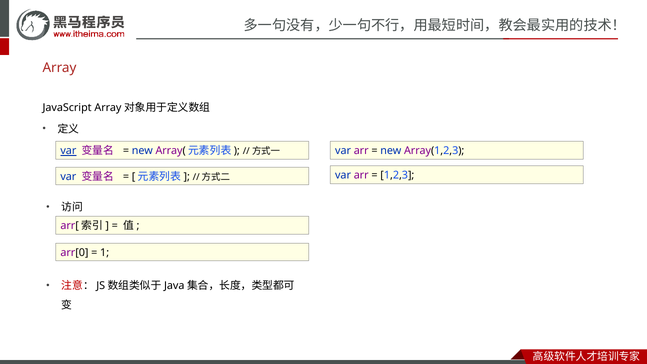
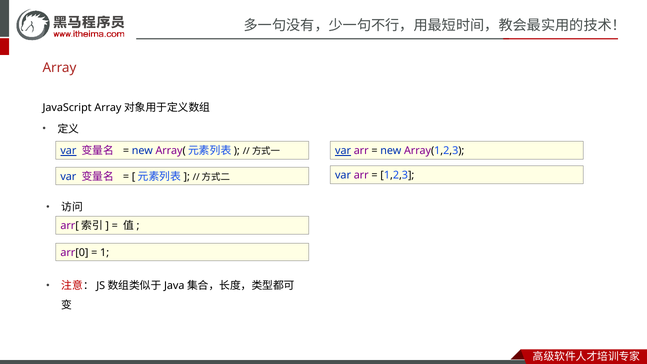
var underline: none -> present (343, 151)
